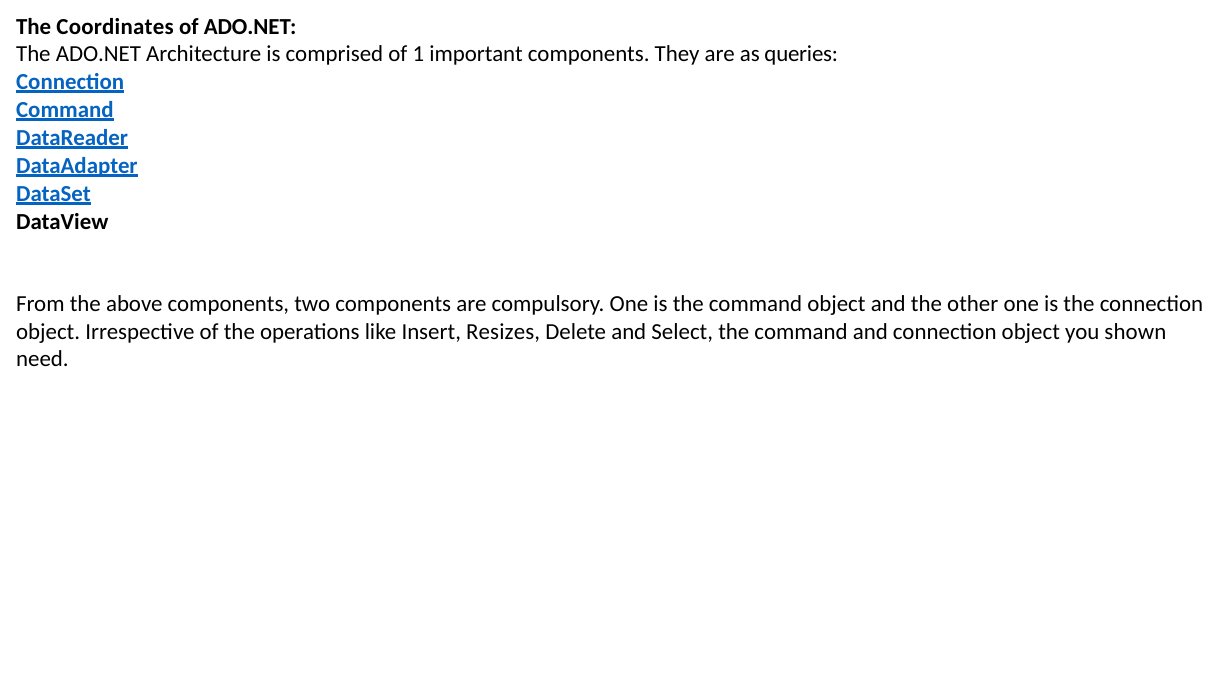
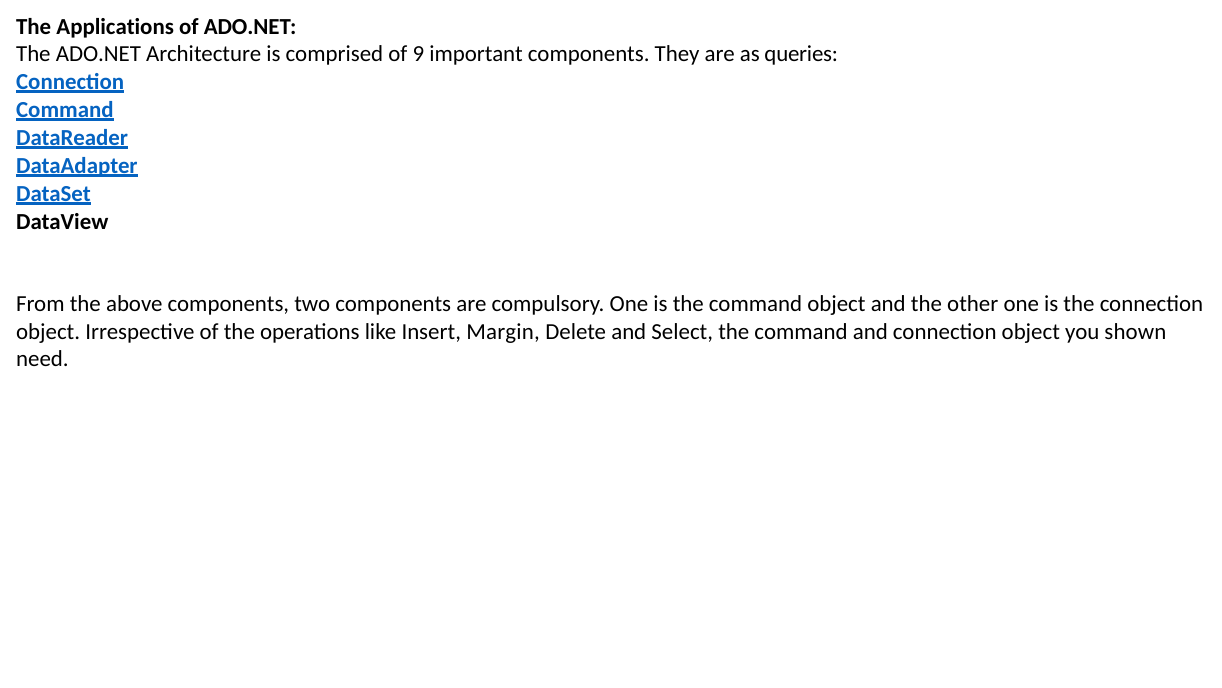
Coordinates: Coordinates -> Applications (115, 26)
1: 1 -> 9 (418, 54)
Resizes: Resizes -> Margin (503, 331)
